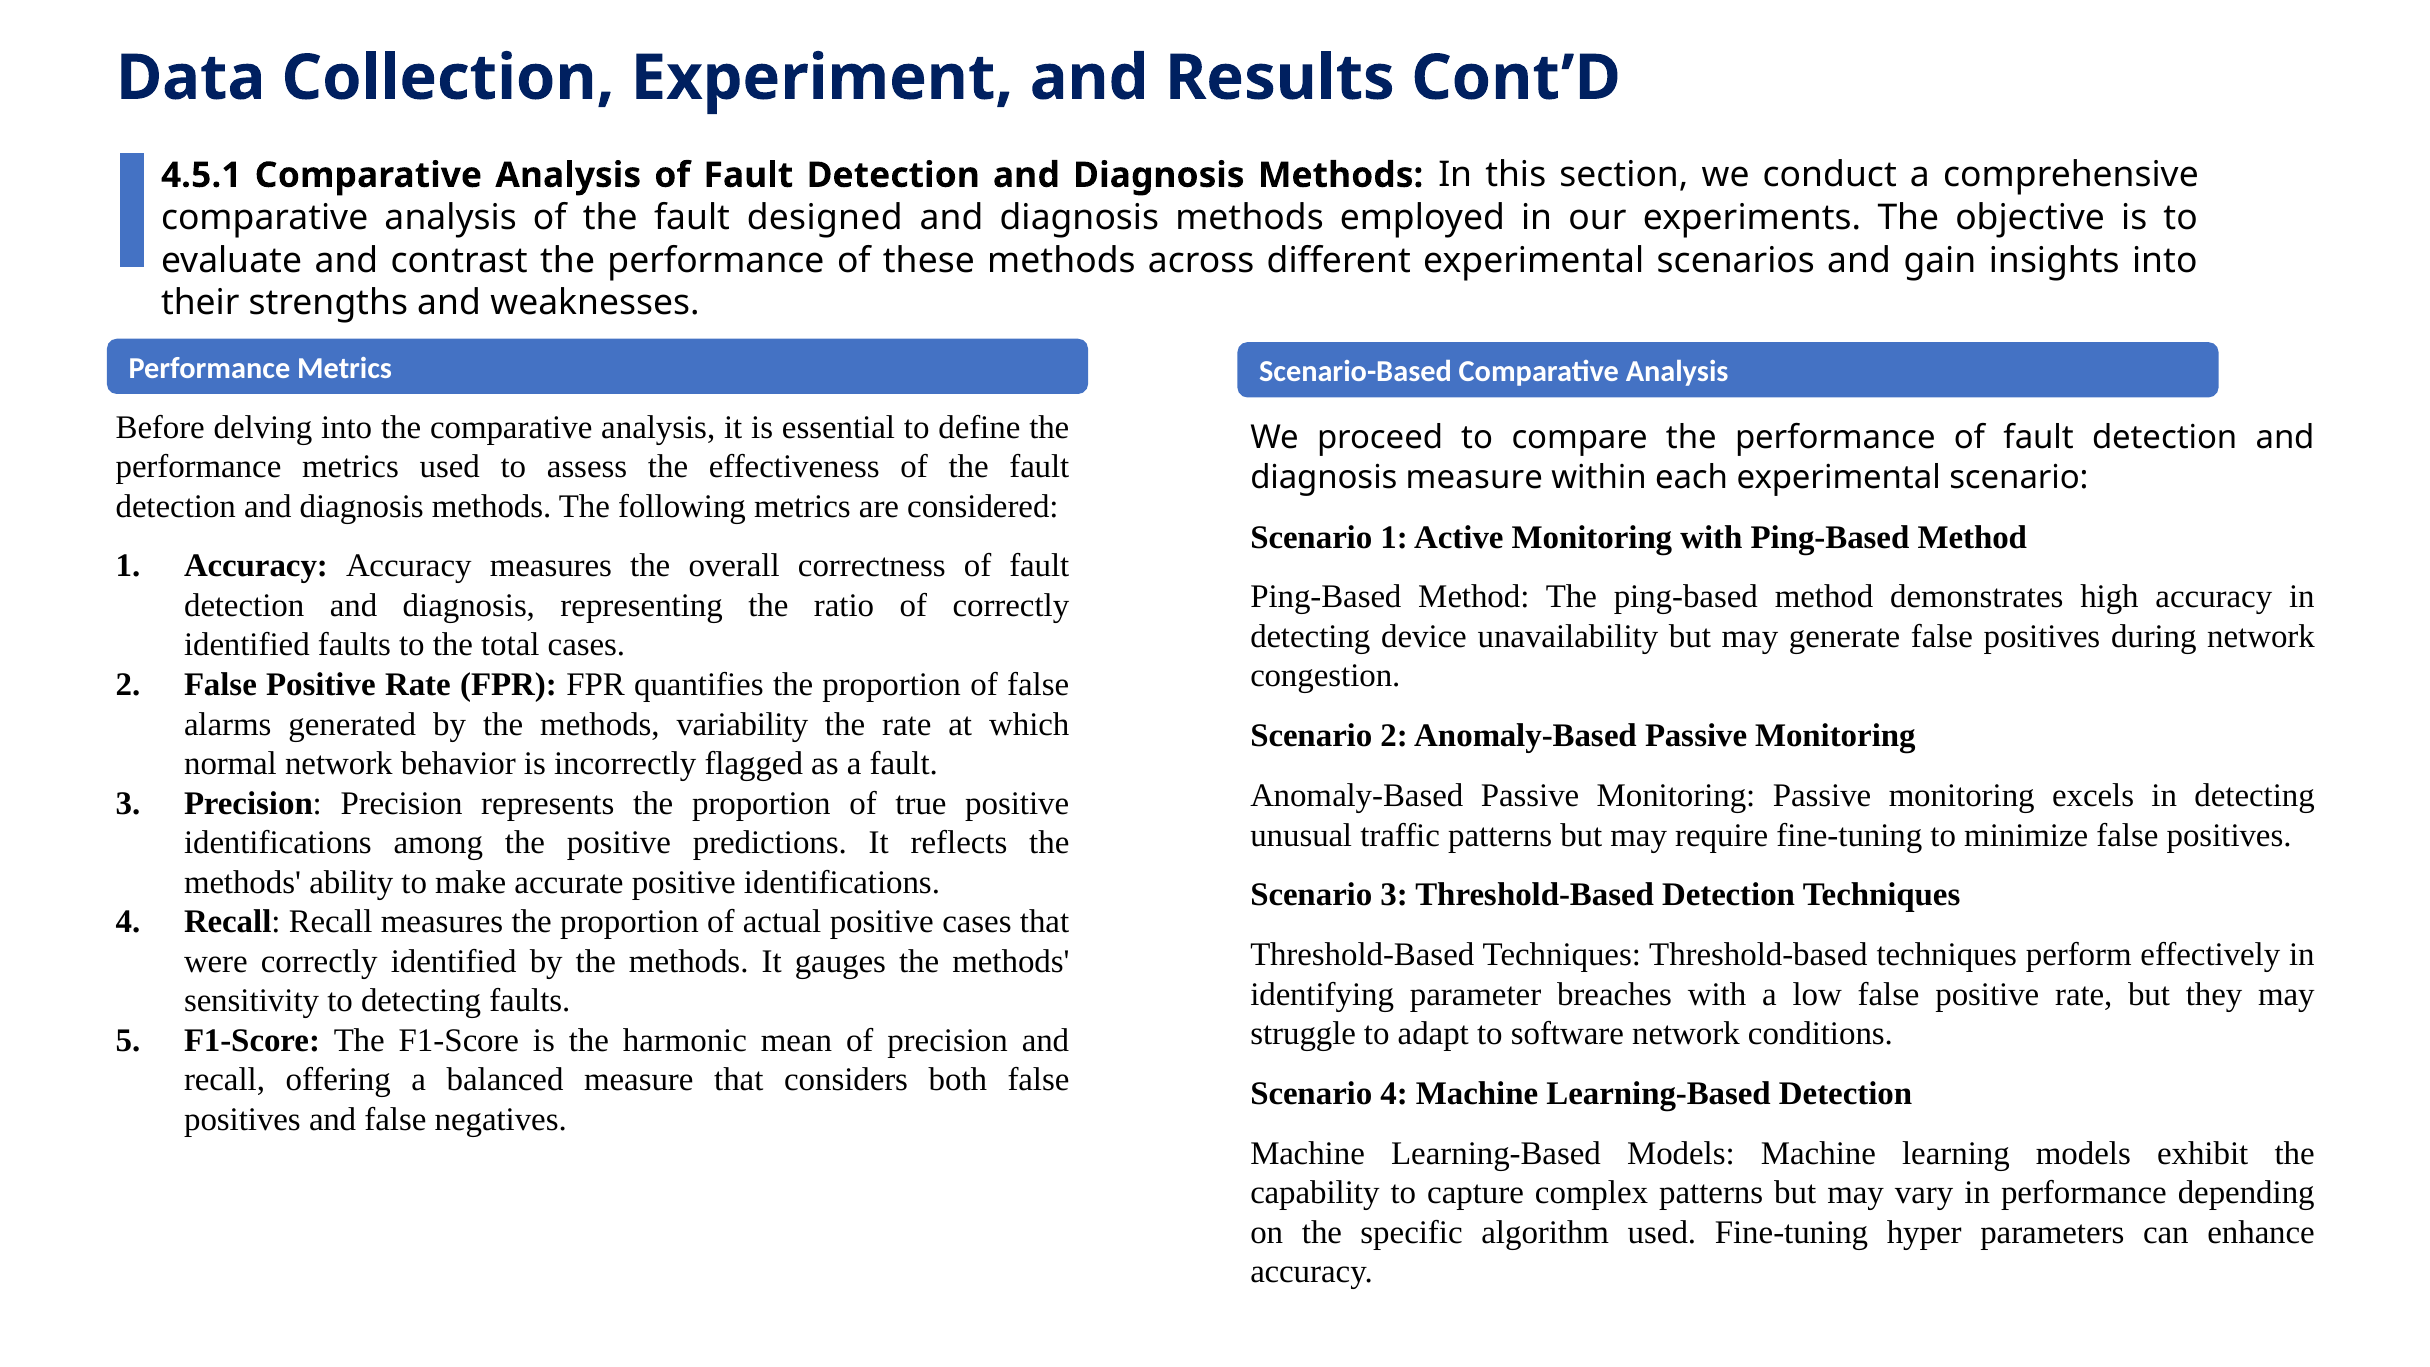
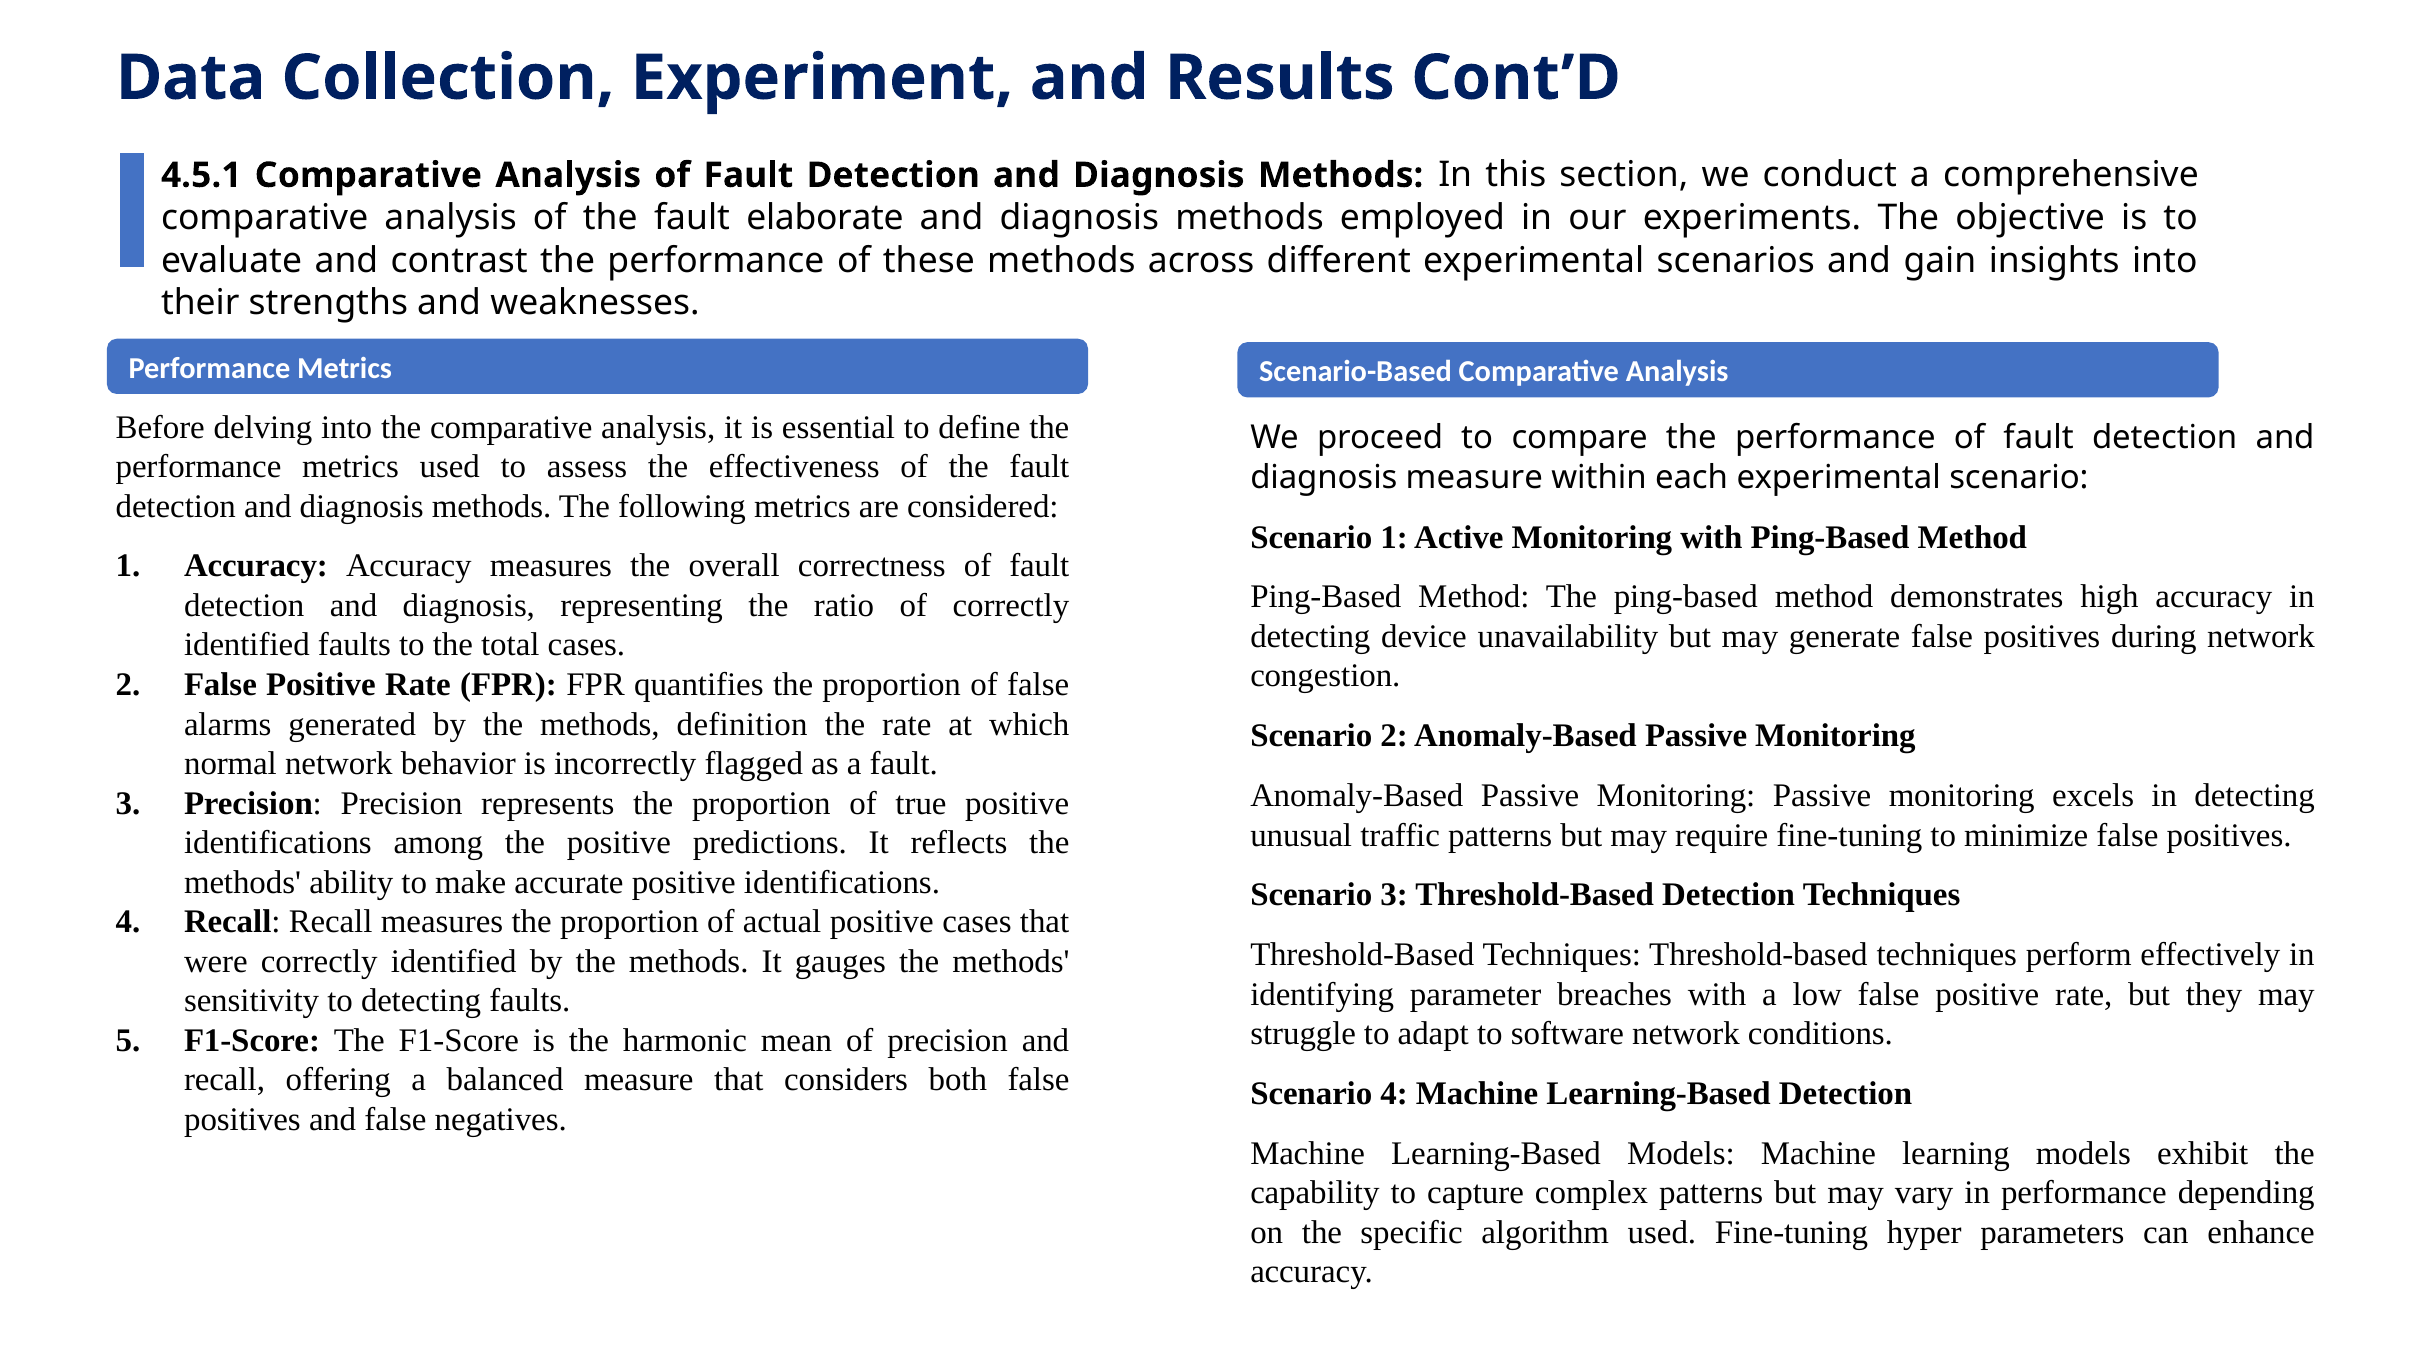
designed: designed -> elaborate (825, 218)
variability: variability -> definition (742, 724)
